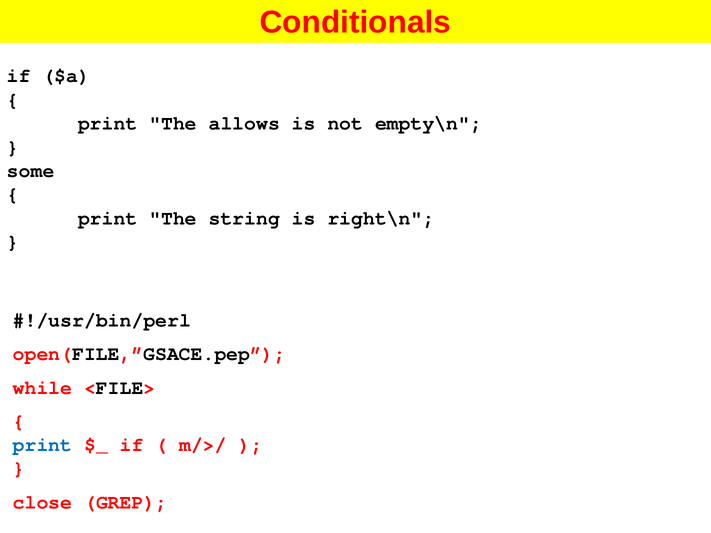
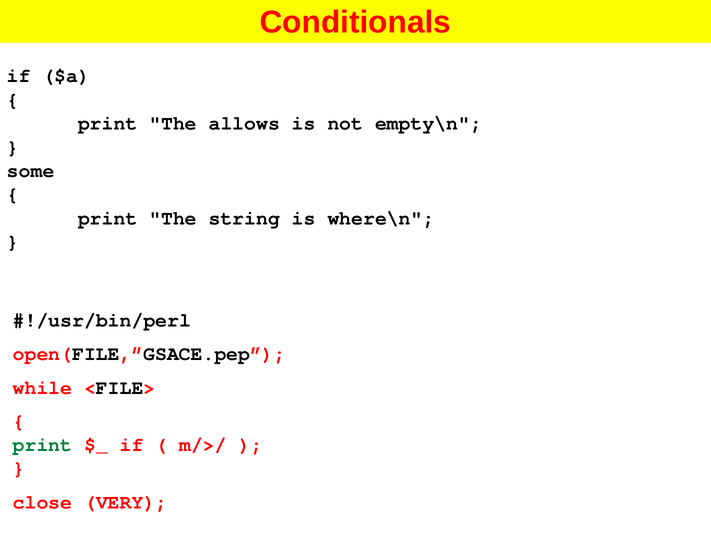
right\n: right\n -> where\n (381, 218)
print colour: blue -> green (43, 445)
GREP: GREP -> VERY (126, 502)
